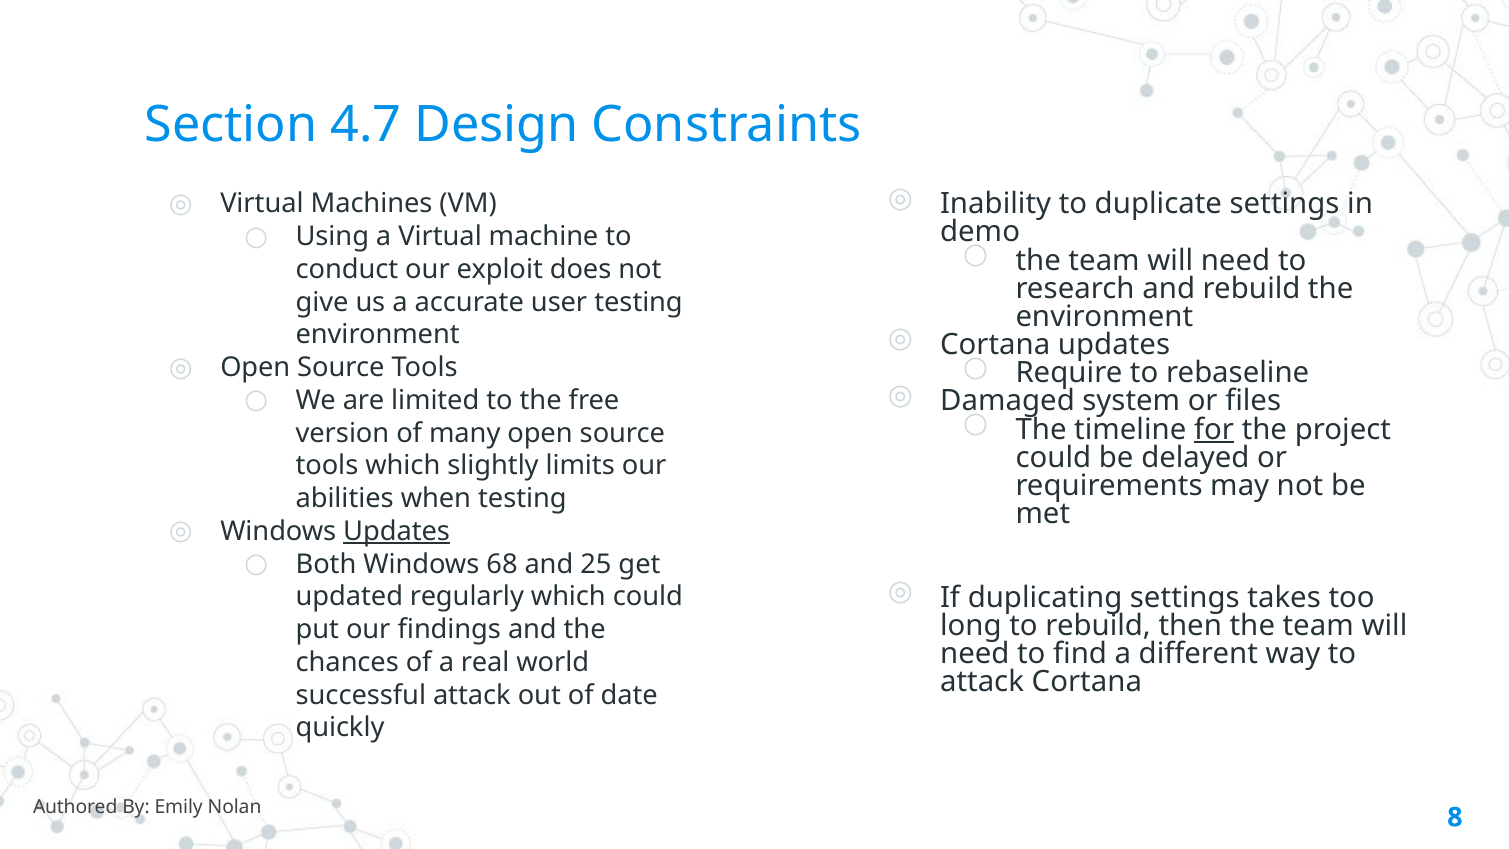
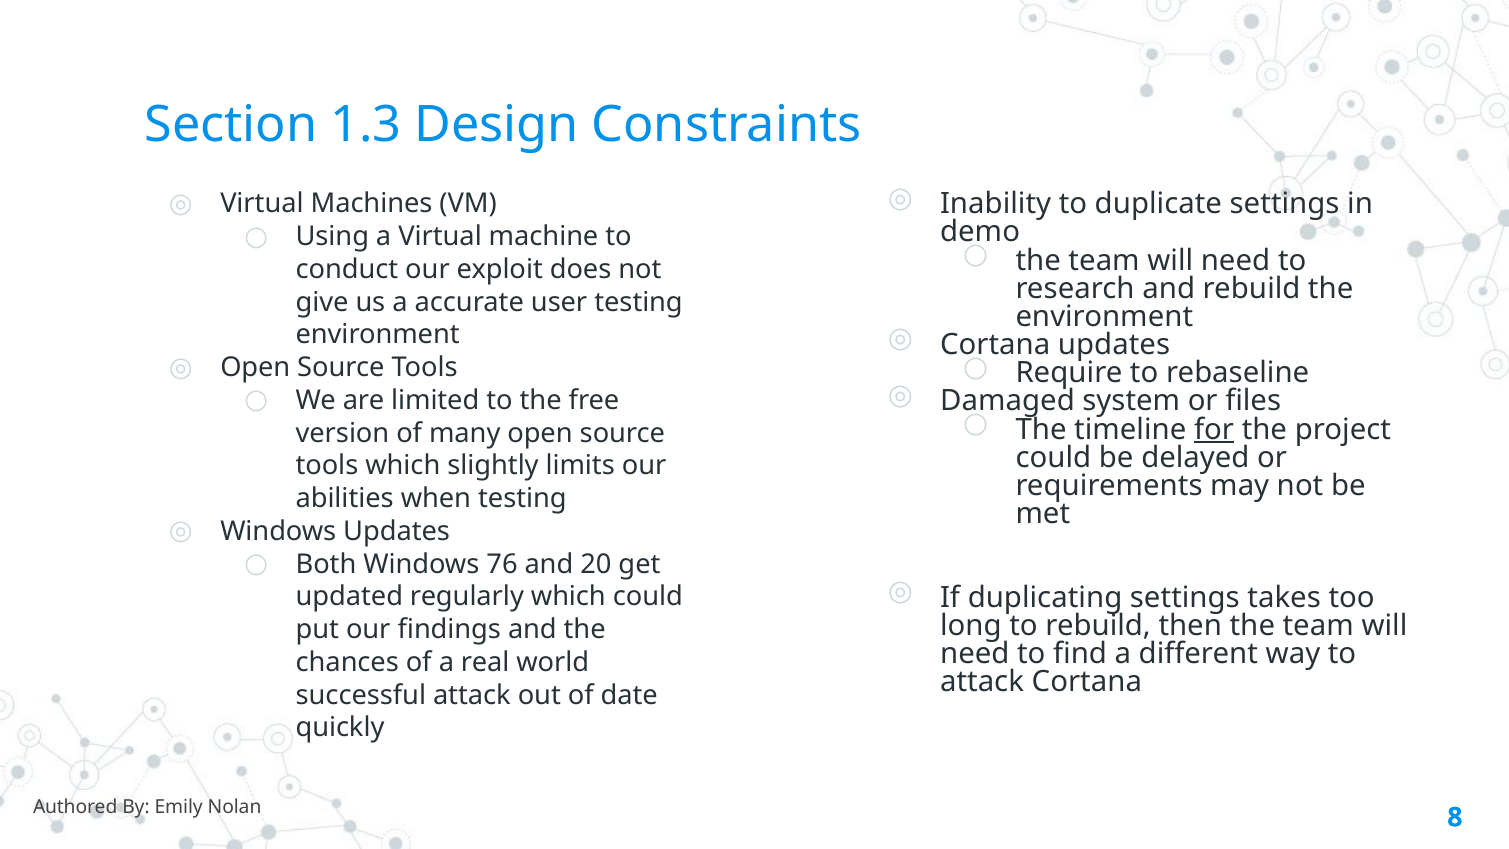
4.7: 4.7 -> 1.3 (366, 125)
Updates underline: present -> none (397, 531)
68: 68 -> 76 (502, 564)
25: 25 -> 20 (596, 564)
